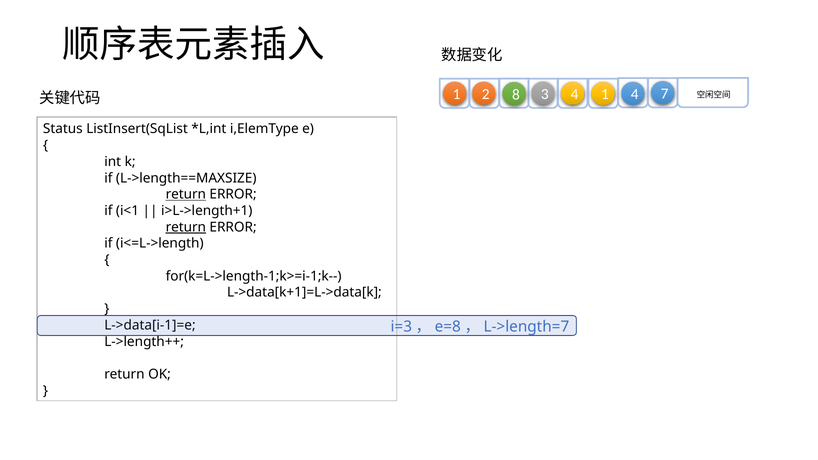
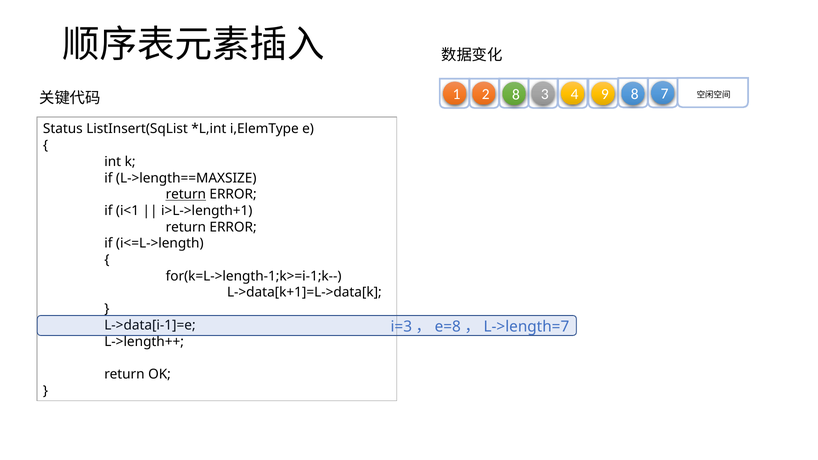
3 4: 4 -> 8 (635, 94)
4 1: 1 -> 9 (605, 94)
return underline: present -> none (186, 227)
